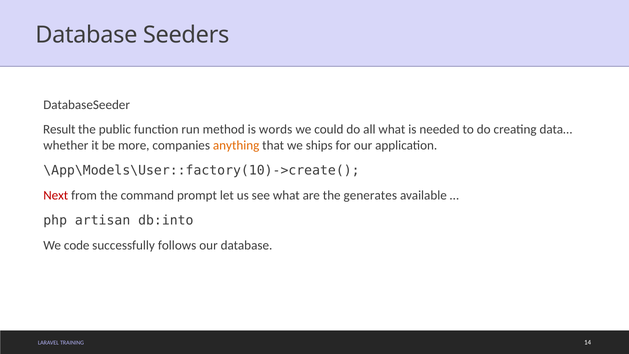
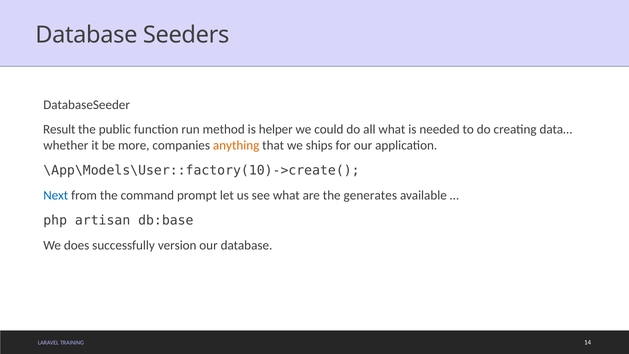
words: words -> helper (276, 130)
Next colour: red -> blue (56, 195)
db:into: db:into -> db:base (166, 220)
code: code -> does (77, 245)
follows: follows -> version (177, 245)
